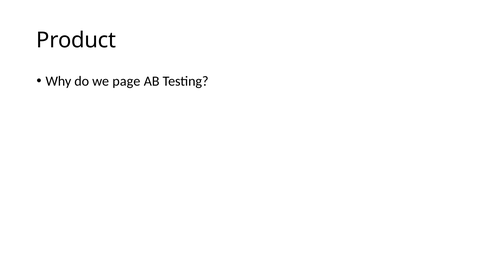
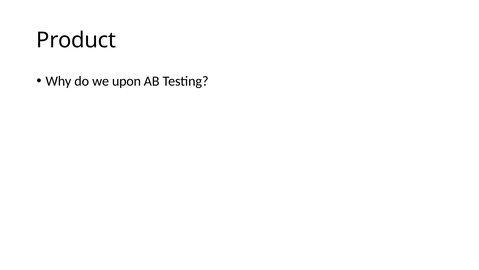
page: page -> upon (126, 81)
